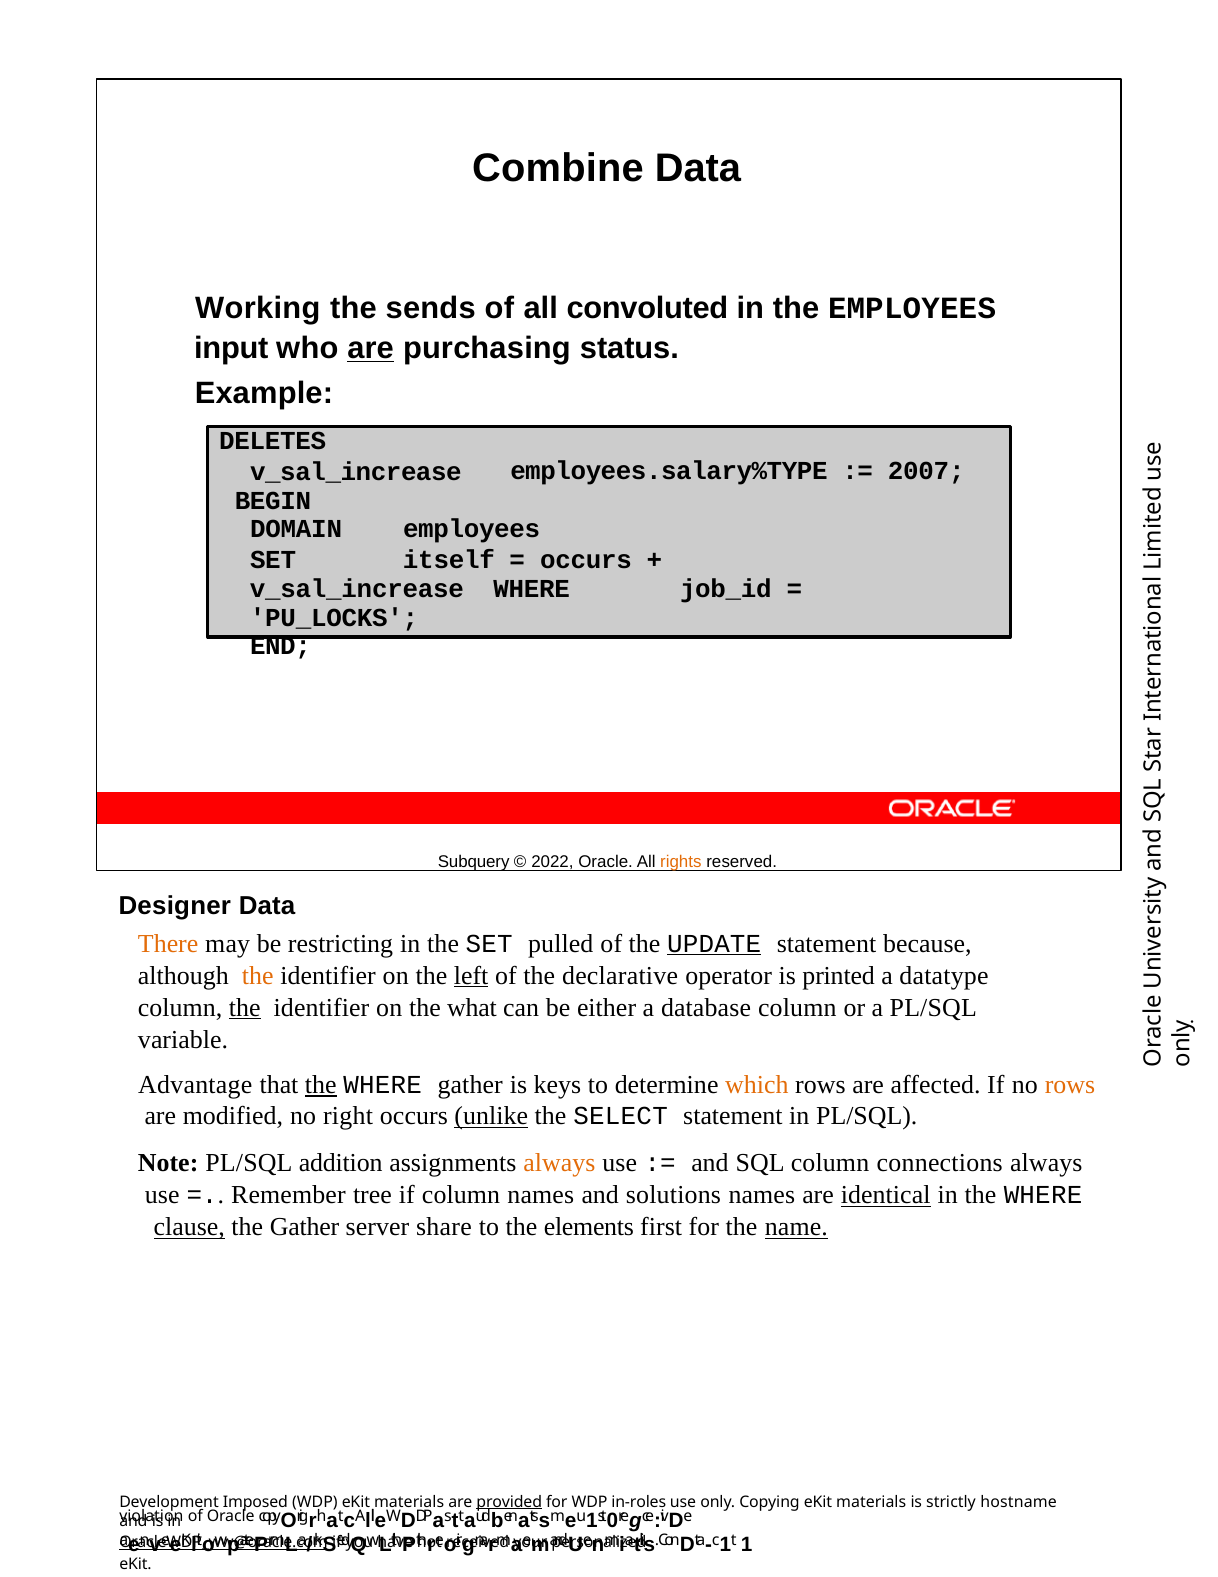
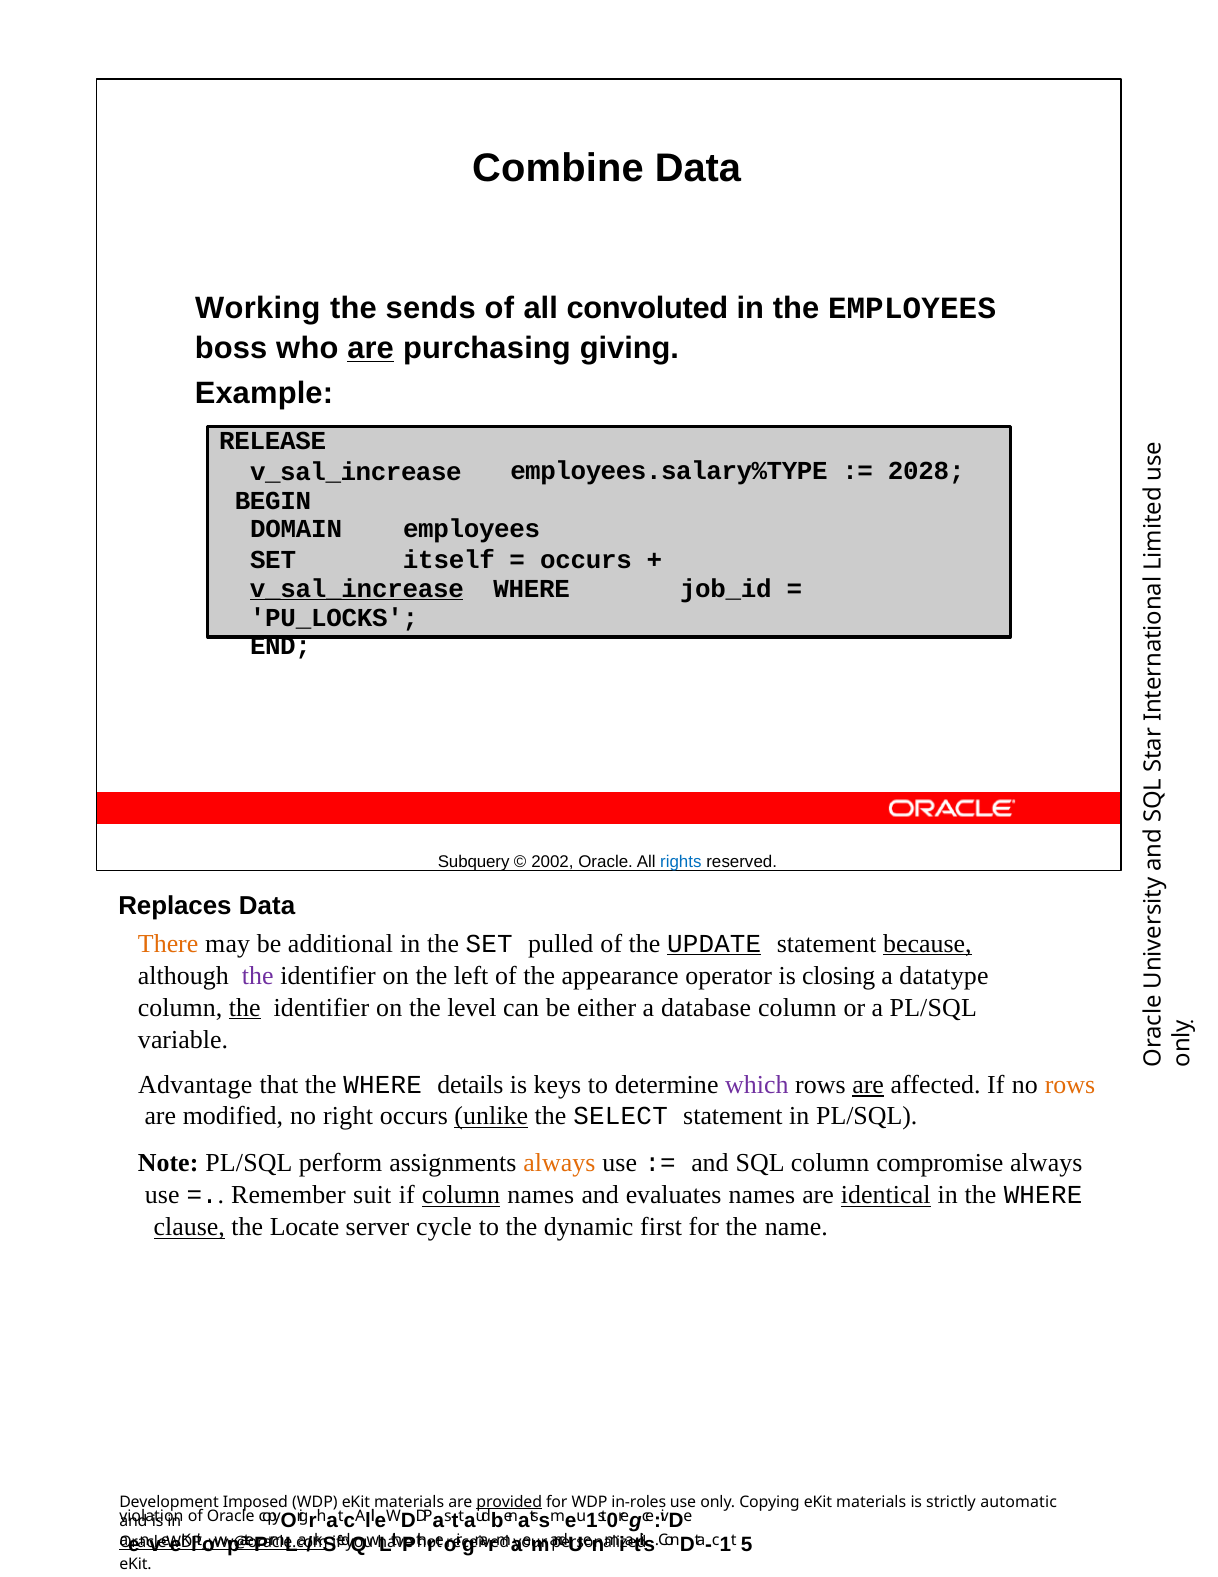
input: input -> boss (231, 348)
status: status -> giving (629, 348)
DELETES: DELETES -> RELEASE (273, 441)
2007: 2007 -> 2028 (926, 471)
v_sal_increase underline: none -> present (357, 588)
2022: 2022 -> 2002 (552, 861)
rights colour: orange -> blue (681, 861)
Designer: Designer -> Replaces (175, 905)
restricting: restricting -> additional (341, 943)
because underline: none -> present (927, 943)
the colour: orange -> purple (258, 975)
left underline: present -> none (471, 975)
declarative: declarative -> appearance (620, 975)
printed: printed -> closing (839, 975)
what: what -> level (472, 1007)
the underline: present -> none (321, 1084)
WHERE gather: gather -> details (470, 1084)
which colour: orange -> purple (757, 1084)
are underline: none -> present (868, 1084)
addition: addition -> perform (341, 1163)
connections: connections -> compromise (940, 1163)
tree: tree -> suit (372, 1195)
column underline: none -> present (461, 1195)
solutions: solutions -> evaluates (674, 1195)
the Gather: Gather -> Locate (305, 1227)
share: share -> cycle (444, 1227)
elements: elements -> dynamic (589, 1227)
name underline: present -> none (796, 1227)
hostname: hostname -> automatic (1019, 1501)
1: 1 -> 5 (747, 1544)
